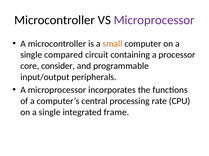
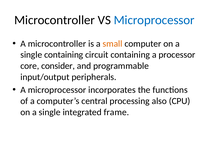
Microprocessor colour: purple -> blue (154, 20)
single compared: compared -> containing (64, 55)
rate: rate -> also (159, 102)
